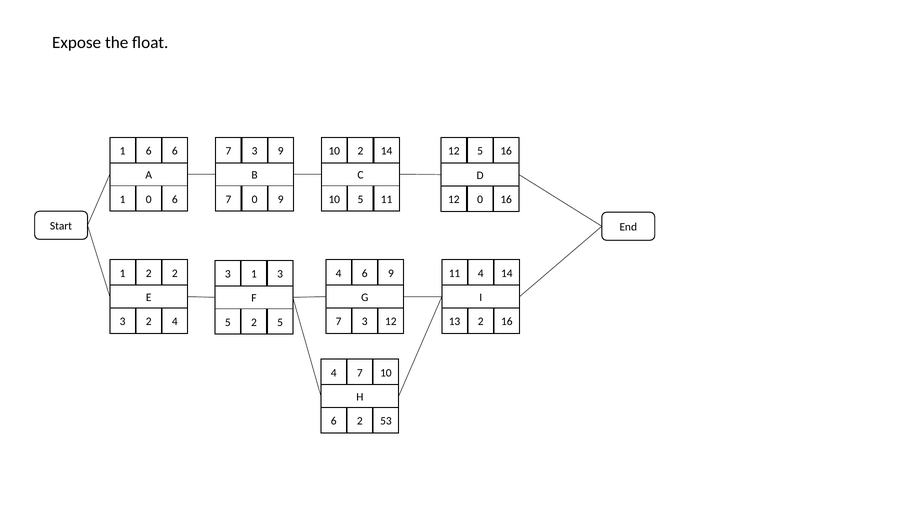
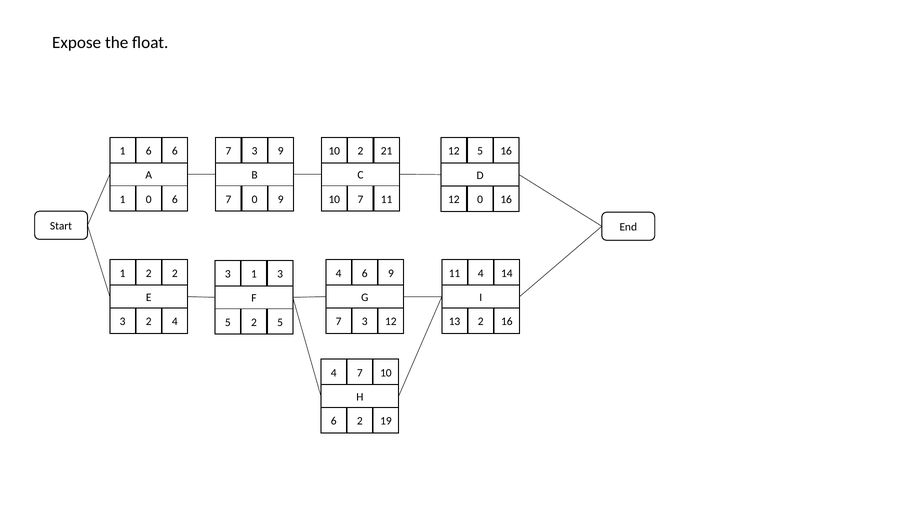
2 14: 14 -> 21 (387, 151)
10 5: 5 -> 7 (360, 199)
53: 53 -> 19 (386, 421)
